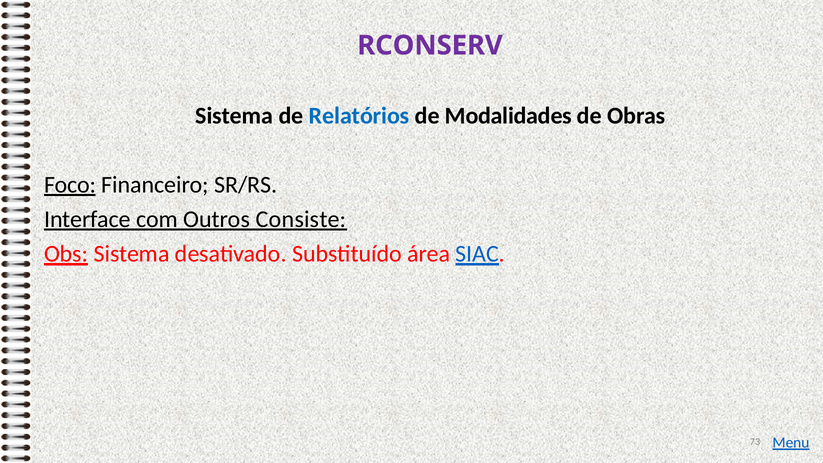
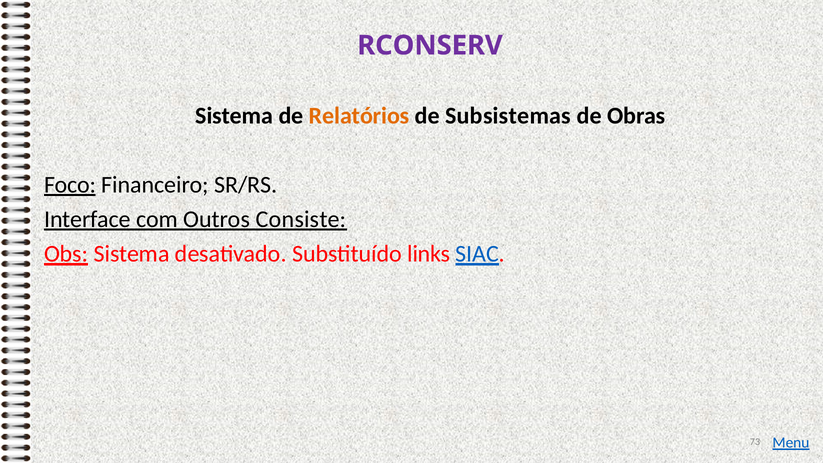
Relatórios colour: blue -> orange (359, 116)
Modalidades: Modalidades -> Subsistemas (508, 116)
área: área -> links (429, 254)
